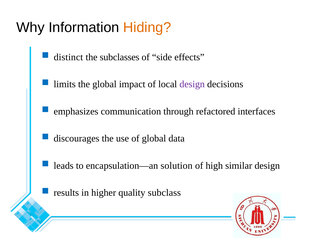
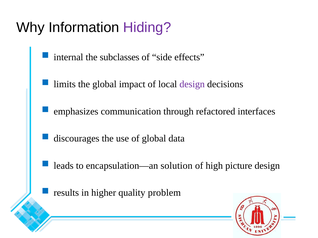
Hiding colour: orange -> purple (147, 27)
distinct: distinct -> internal (68, 57)
similar: similar -> picture (239, 166)
subclass: subclass -> problem (164, 193)
